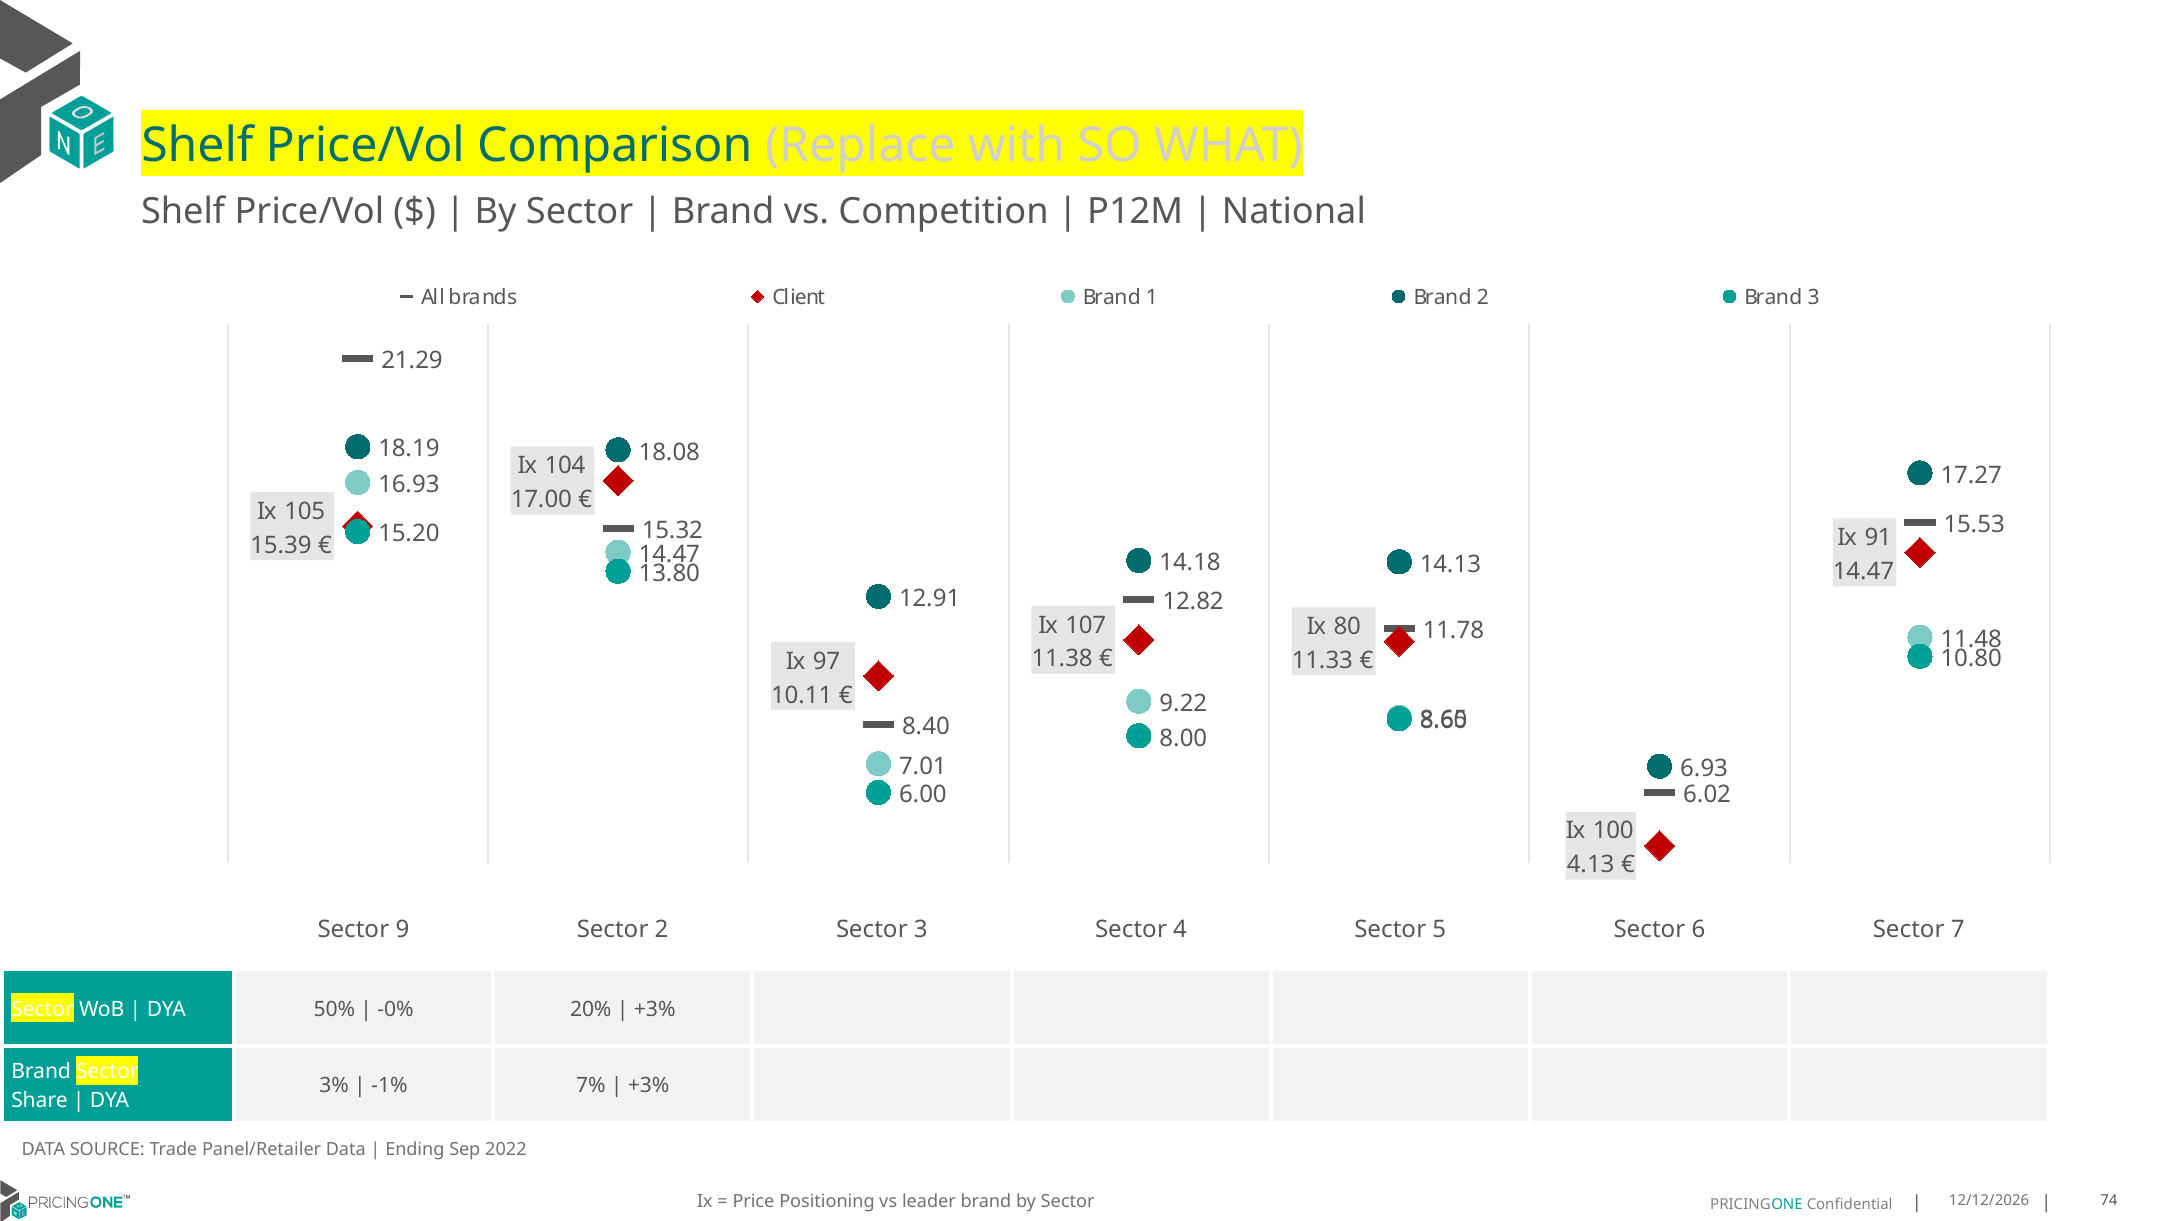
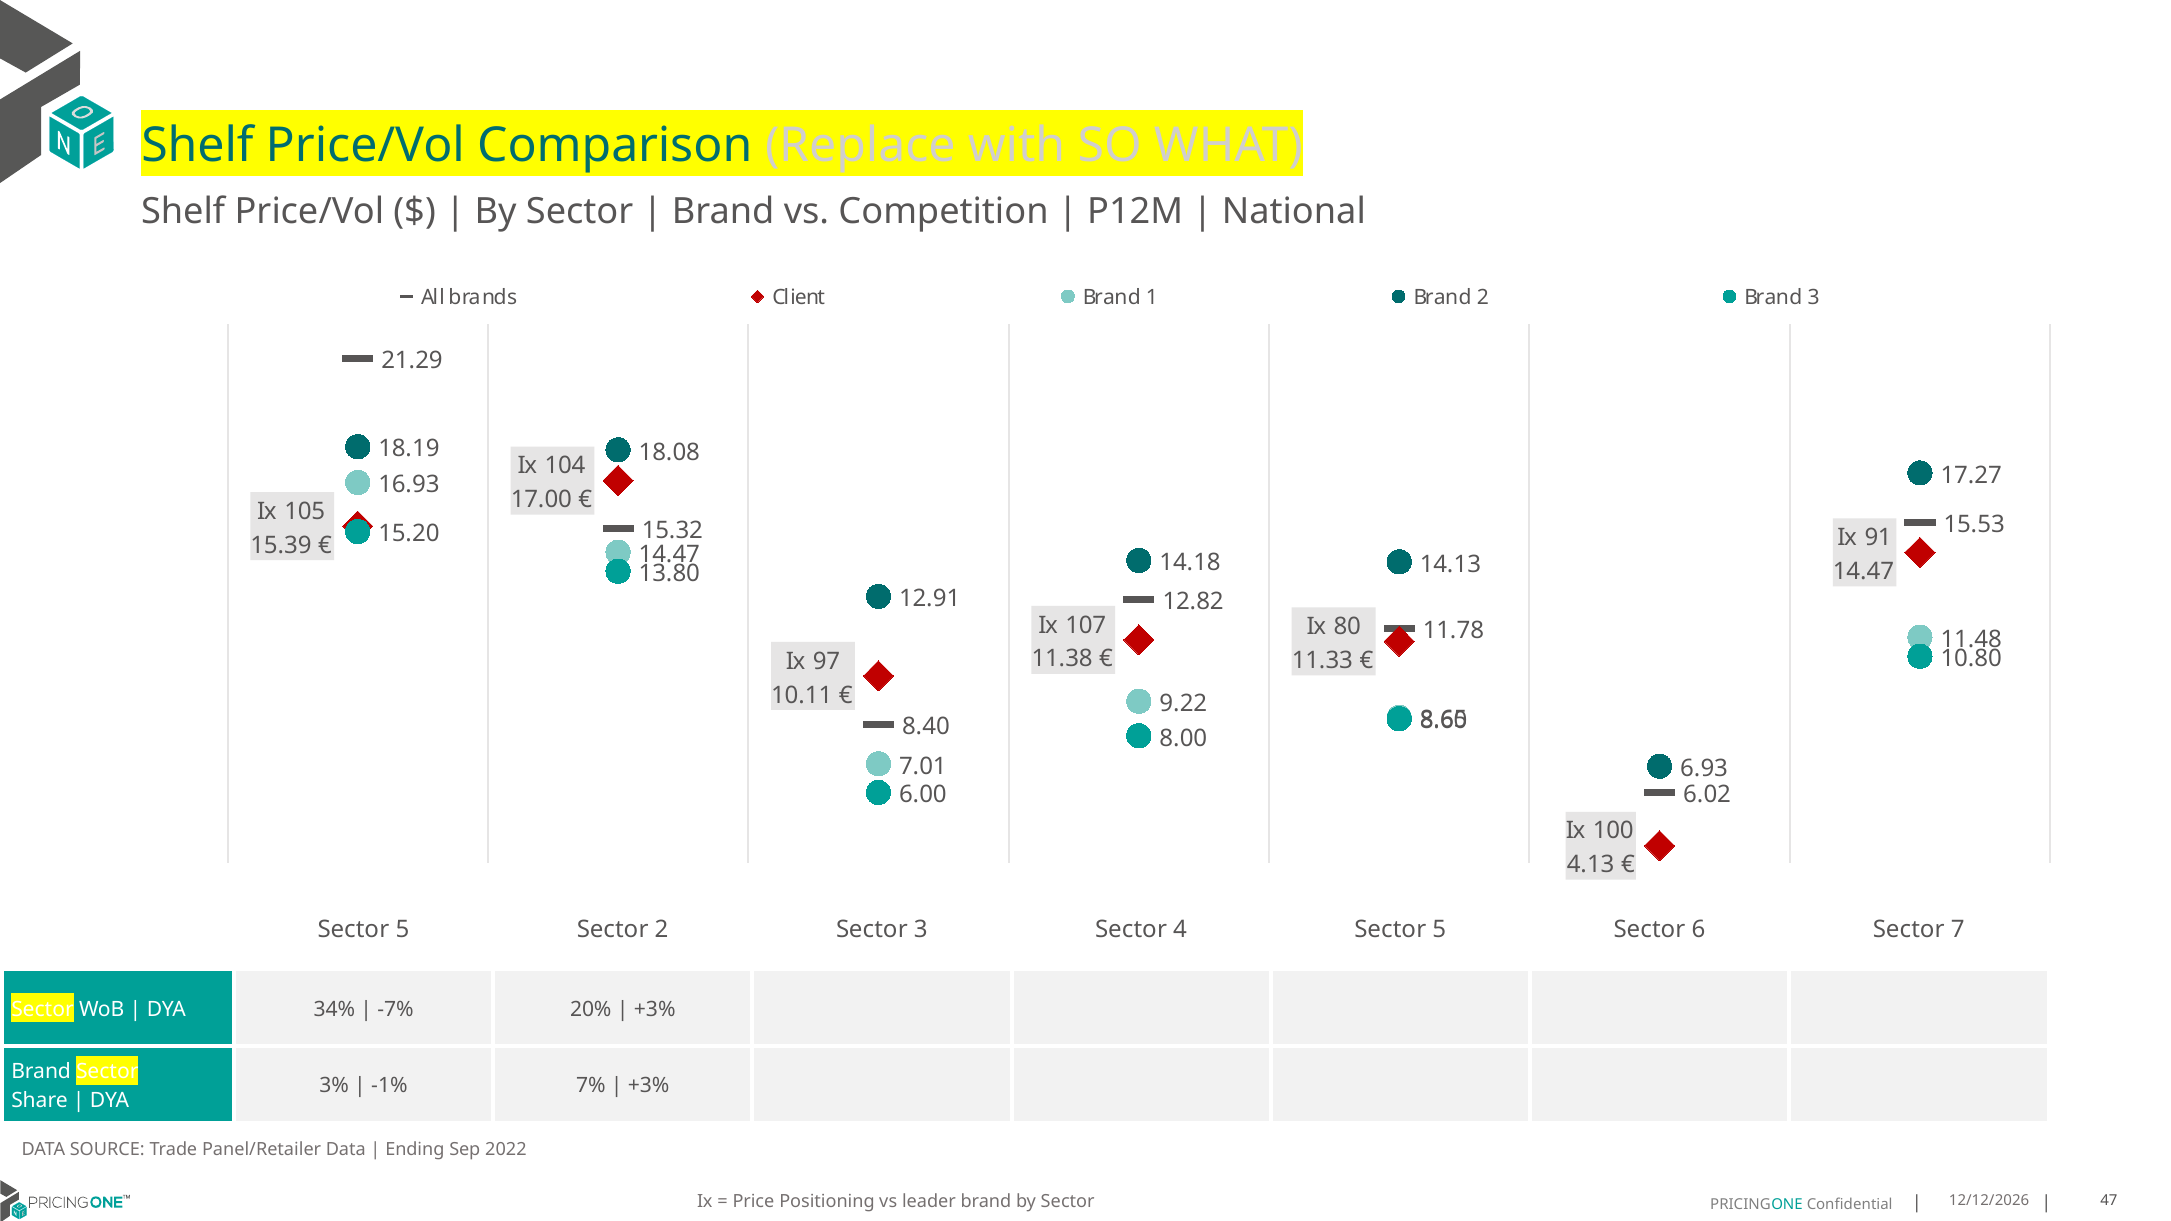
9: 9 -> 5 (402, 930)
50%: 50% -> 34% (334, 1009)
-0%: -0% -> -7% (395, 1009)
74: 74 -> 47 (2109, 1201)
